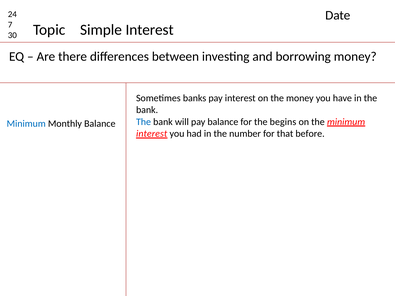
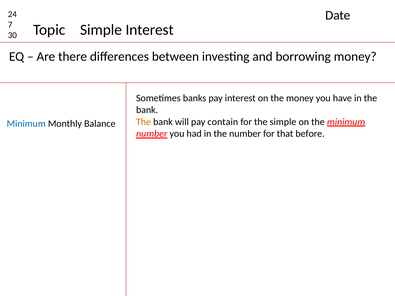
The colour: blue -> orange (144, 122)
pay balance: balance -> contain (223, 122)
the begins: begins -> simple (283, 122)
interest: interest -> number (152, 134)
